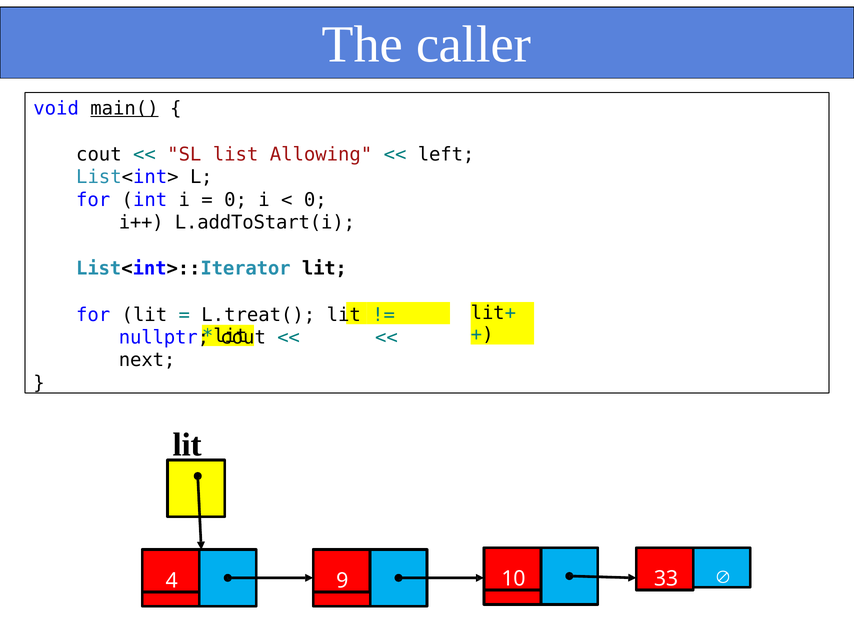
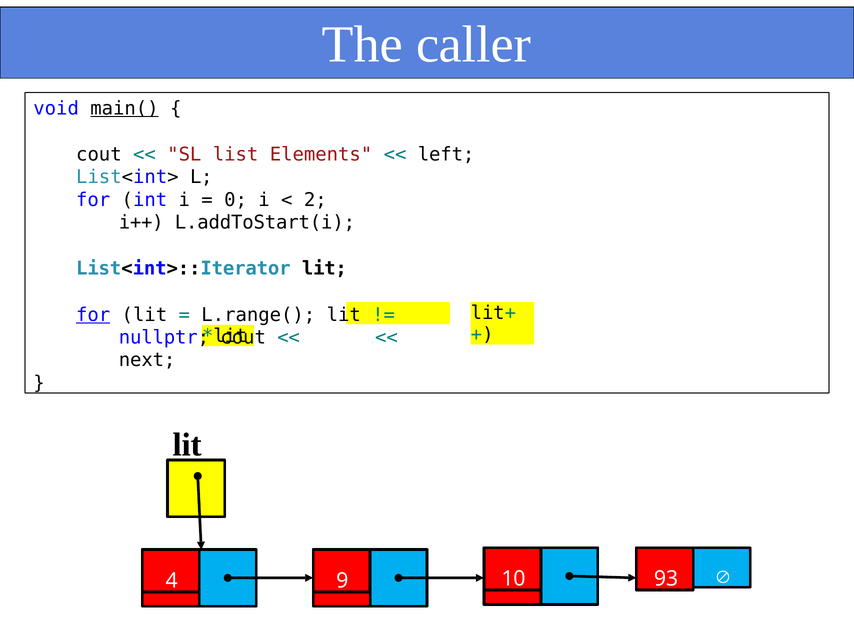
Allowing: Allowing -> Elements (321, 155)
0: 0 -> 2 (315, 200)
for underline: none -> present (93, 315)
L.treat(: L.treat( -> L.range( (258, 315)
33: 33 -> 93 (666, 579)
